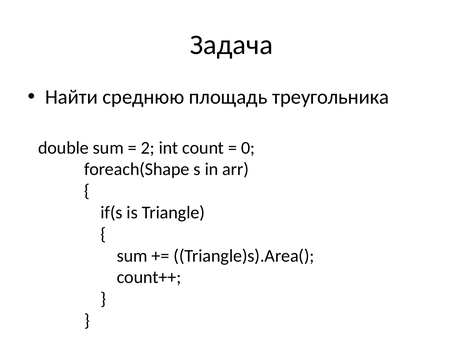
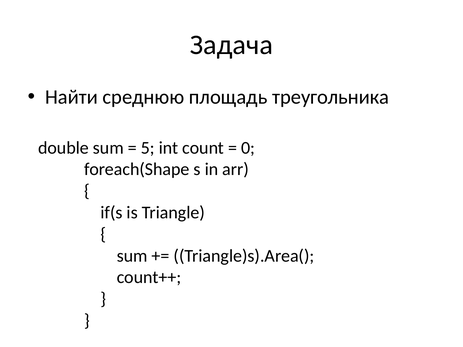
2: 2 -> 5 (148, 148)
